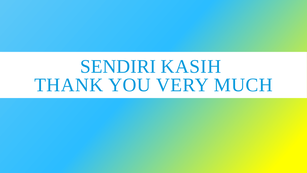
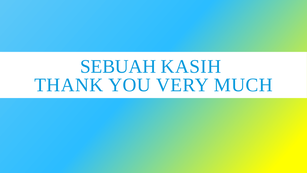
SENDIRI: SENDIRI -> SEBUAH (118, 66)
